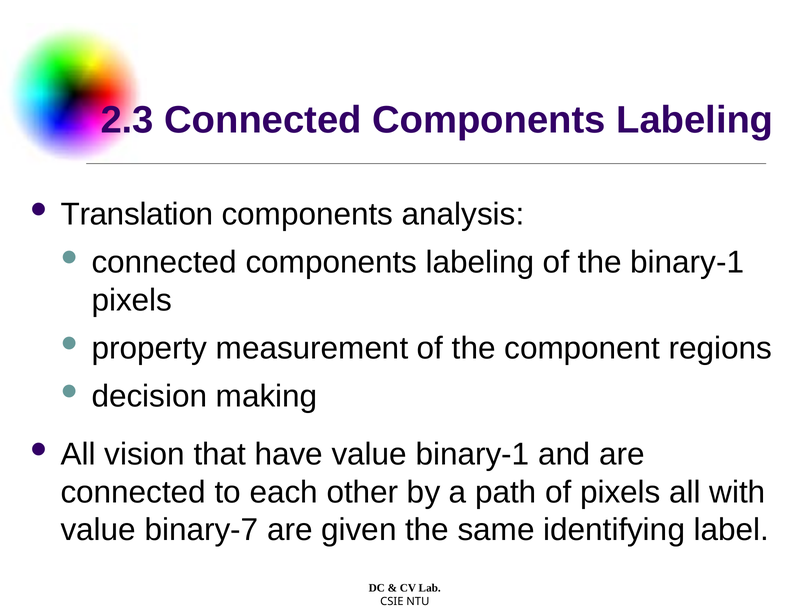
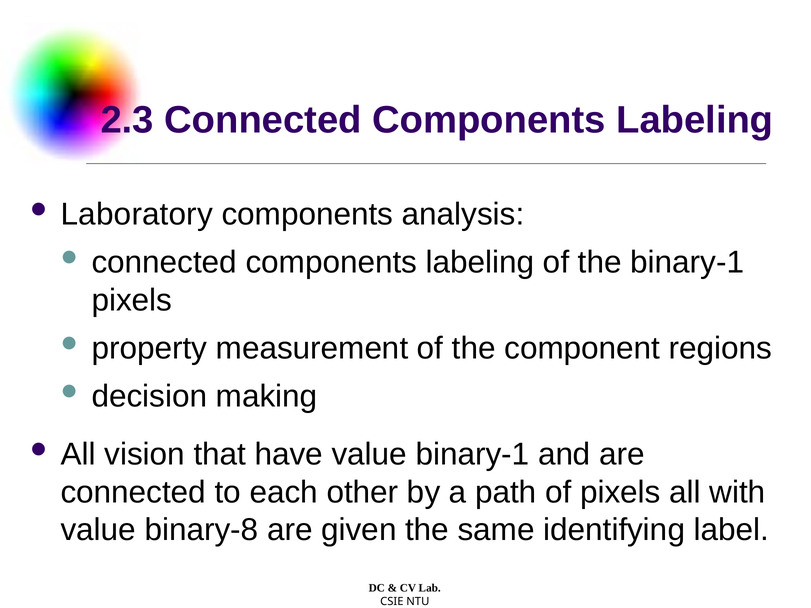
Translation: Translation -> Laboratory (137, 214)
binary-7: binary-7 -> binary-8 (202, 530)
